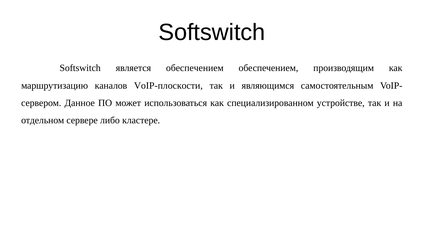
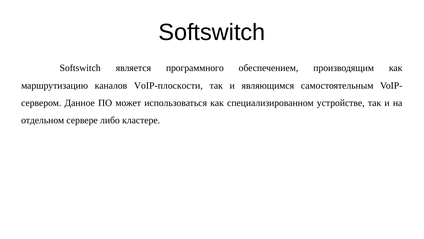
является обеспечением: обеспечением -> программного (195, 68)
